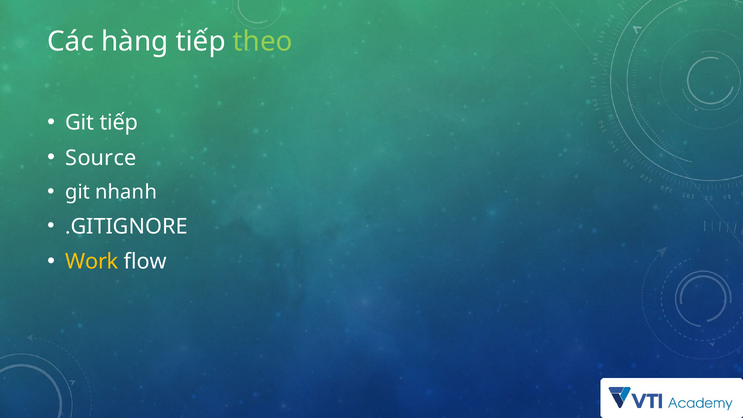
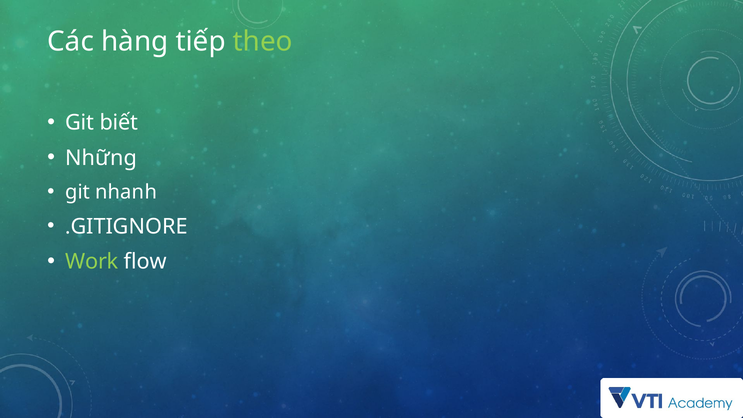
Git tiếp: tiếp -> biết (119, 123)
Source: Source -> Những (101, 158)
Work colour: yellow -> light green (92, 262)
